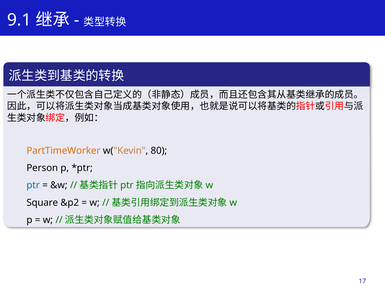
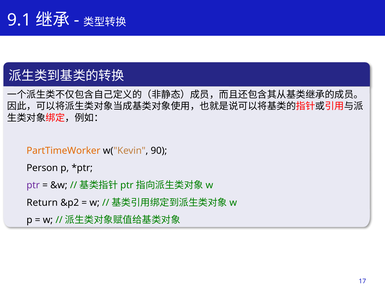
80: 80 -> 90 (159, 150)
ptr colour: blue -> purple (33, 185)
Square: Square -> Return (42, 202)
